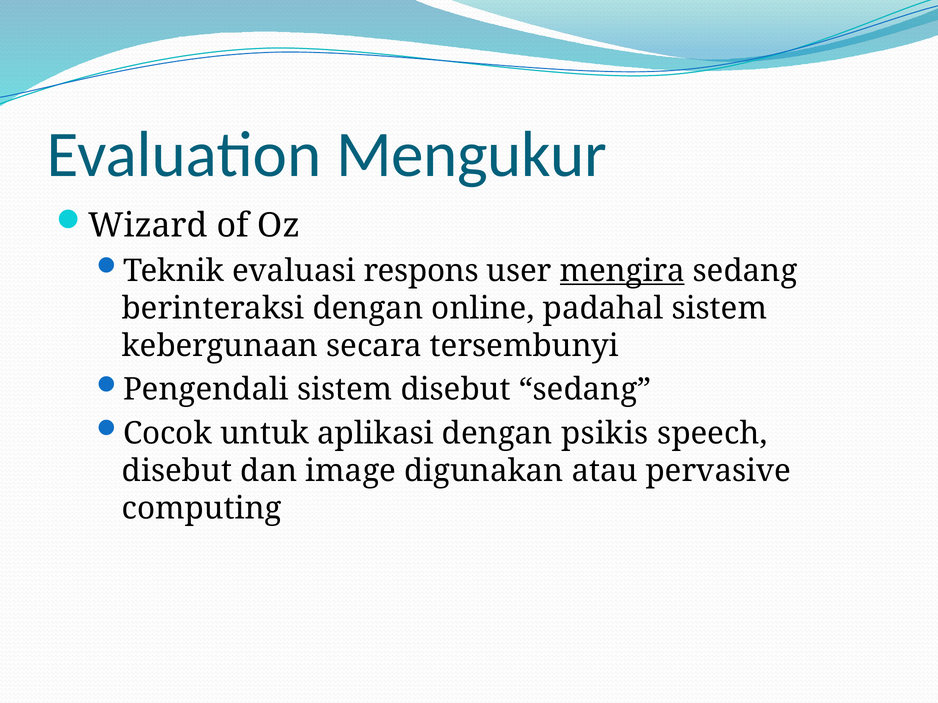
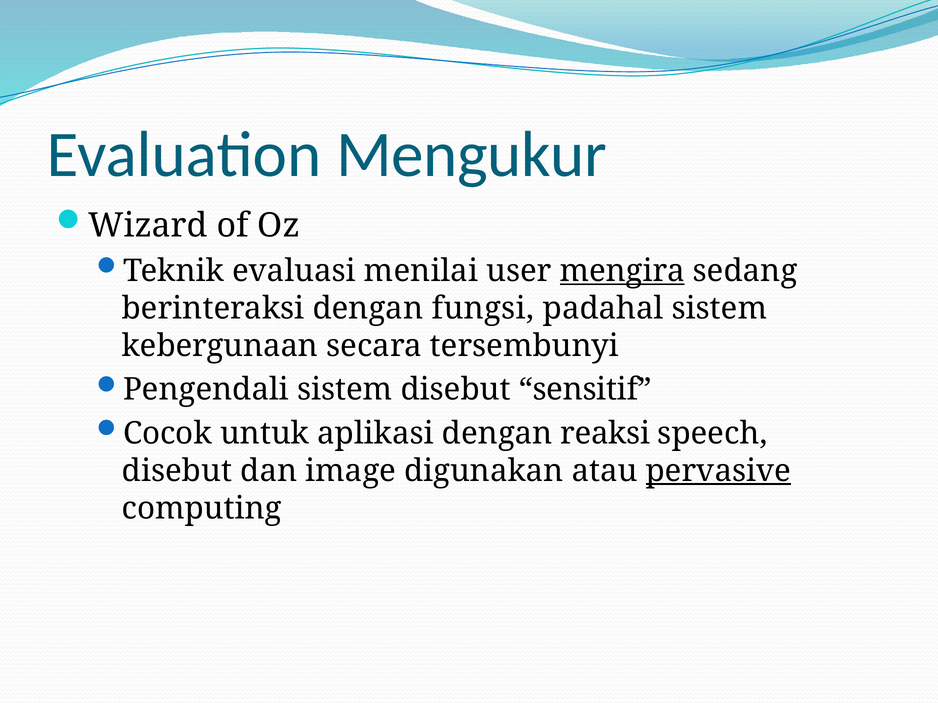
respons: respons -> menilai (421, 271)
online: online -> fungsi (483, 308)
disebut sedang: sedang -> sensitif (585, 390)
psikis: psikis -> reaksi (605, 434)
pervasive underline: none -> present (718, 471)
